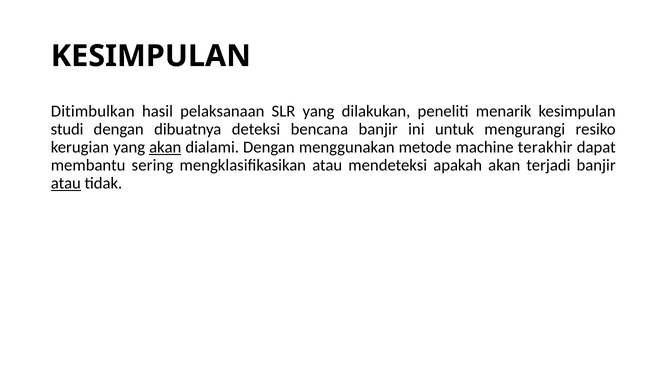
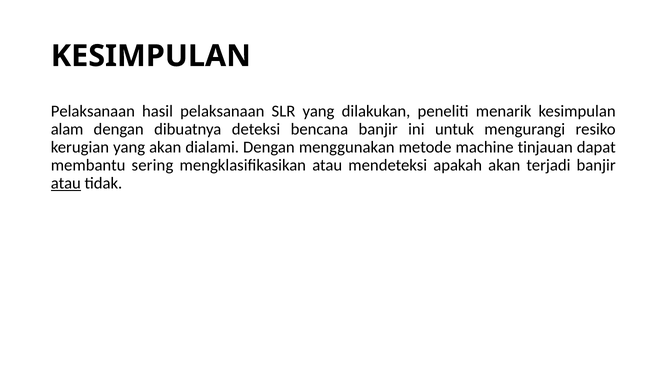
Ditimbulkan: Ditimbulkan -> Pelaksanaan (93, 111)
studi: studi -> alam (67, 129)
akan underline: present -> none (165, 147)
terakhir: terakhir -> tinjauan (545, 147)
